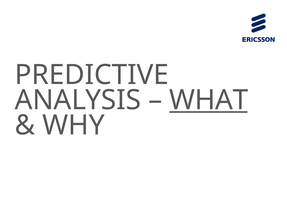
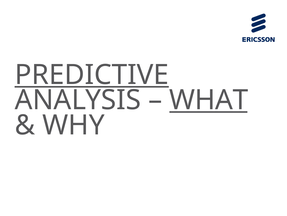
PREDICTIVE underline: none -> present (92, 75)
